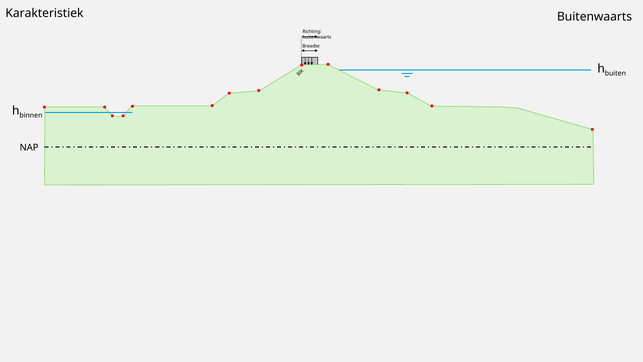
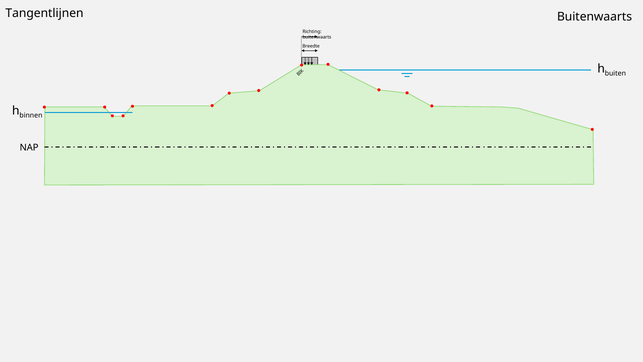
Karakteristiek: Karakteristiek -> Tangentlijnen (44, 13)
